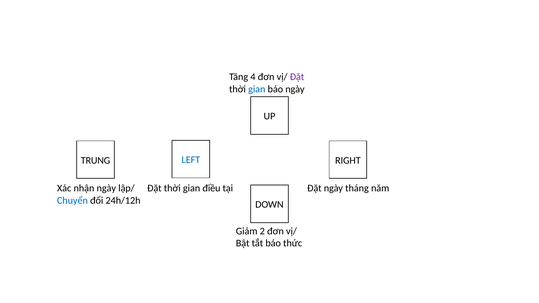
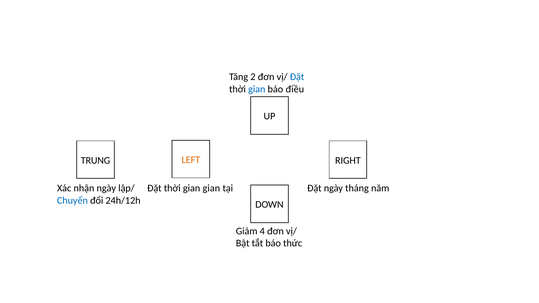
4: 4 -> 2 (253, 77)
Đặt colour: purple -> blue (297, 77)
báo ngày: ngày -> điều (295, 89)
LEFT colour: blue -> orange (191, 160)
gian điều: điều -> gian (211, 188)
2: 2 -> 4 (262, 231)
